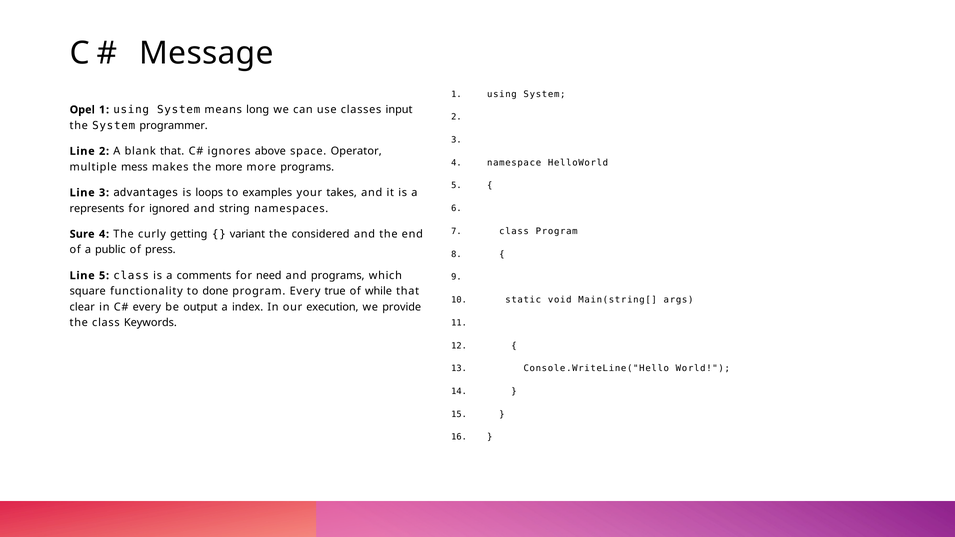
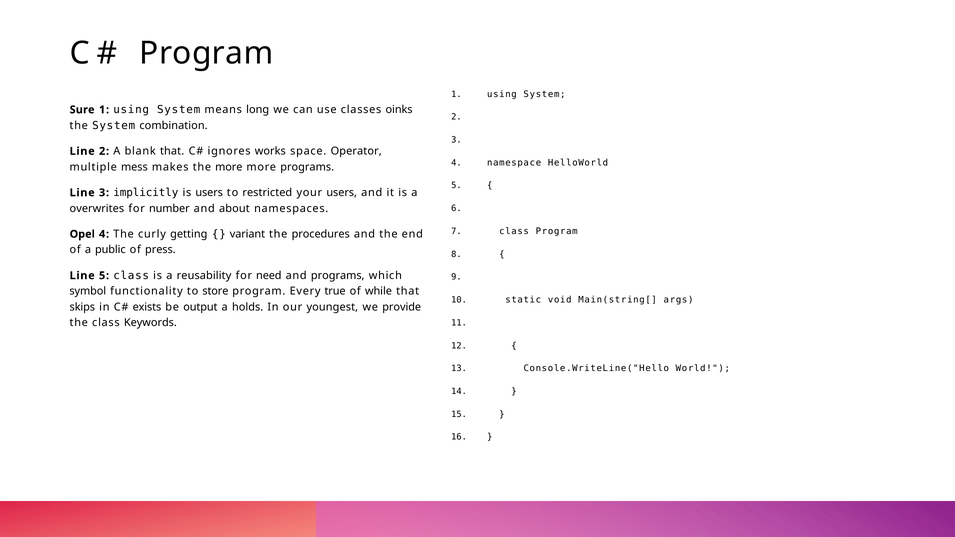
Message: Message -> Program (206, 53)
Opel: Opel -> Sure (82, 110)
input: input -> oinks (399, 110)
programmer: programmer -> combination (174, 126)
above: above -> works (270, 151)
advantages: advantages -> implicitly (146, 193)
is loops: loops -> users (209, 193)
examples: examples -> restricted (267, 193)
your takes: takes -> users (342, 193)
represents: represents -> overwrites (97, 208)
ignored: ignored -> number (169, 208)
string: string -> about (234, 208)
Sure: Sure -> Opel (82, 234)
considered: considered -> procedures (321, 234)
comments: comments -> reusability (204, 276)
square: square -> symbol (88, 291)
done: done -> store (215, 291)
clear: clear -> skips (82, 307)
every: every -> exists (147, 307)
index: index -> holds (248, 307)
execution: execution -> youngest (332, 307)
